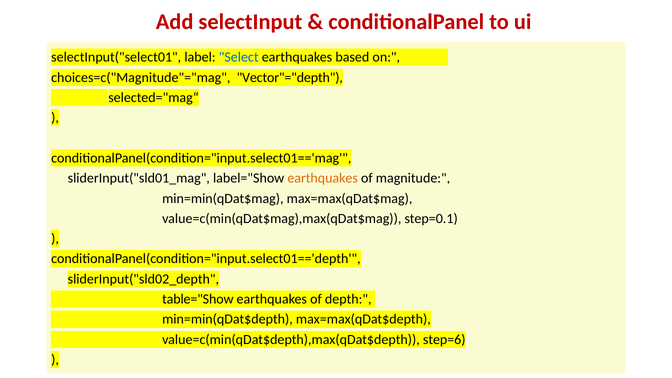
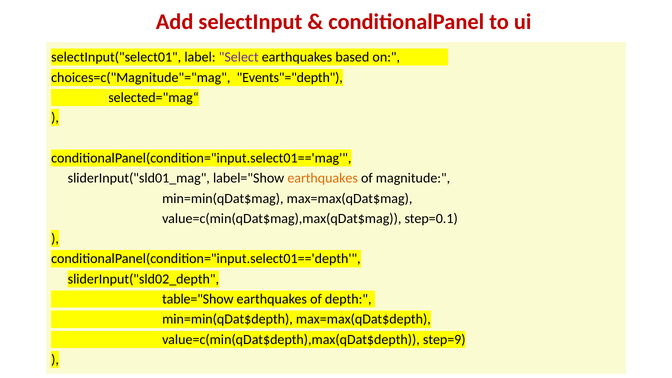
Select colour: blue -> purple (239, 57)
Vector"="depth: Vector"="depth -> Events"="depth (290, 77)
step=6: step=6 -> step=9 (444, 340)
